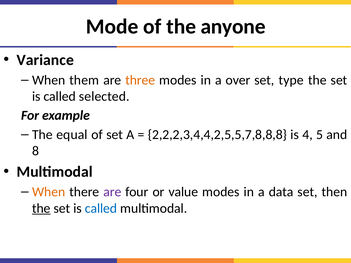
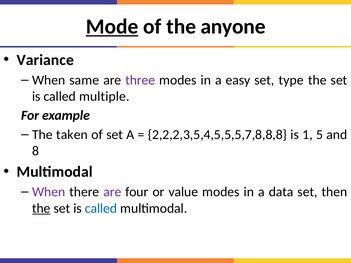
Mode underline: none -> present (112, 27)
them: them -> same (84, 80)
three colour: orange -> purple (140, 80)
over: over -> easy (238, 80)
selected: selected -> multiple (104, 96)
equal: equal -> taken (72, 135)
2,2,2,3,4,4,2,5,5,7,8,8,8: 2,2,2,3,4,4,2,5,5,7,8,8,8 -> 2,2,2,3,5,4,5,5,5,7,8,8,8 (217, 135)
4: 4 -> 1 (308, 135)
When colour: orange -> purple (49, 192)
